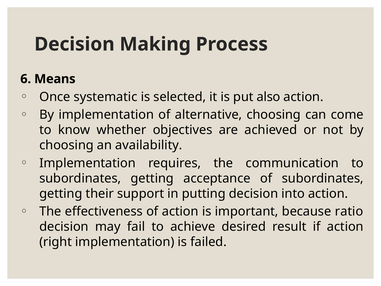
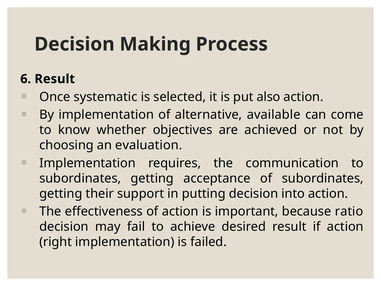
6 Means: Means -> Result (55, 79)
alternative choosing: choosing -> available (274, 115)
availability: availability -> evaluation (149, 145)
